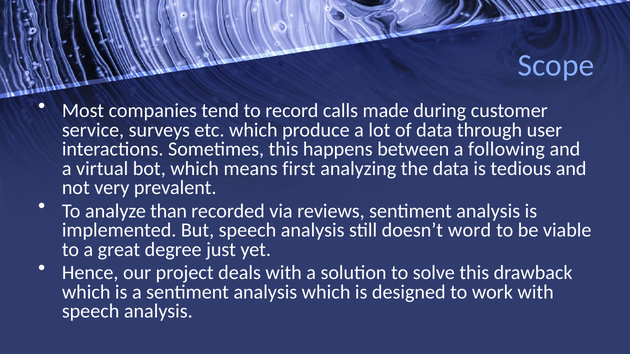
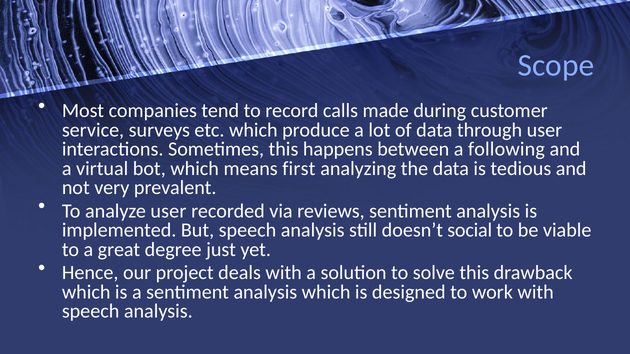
analyze than: than -> user (168, 211)
word: word -> social (470, 231)
